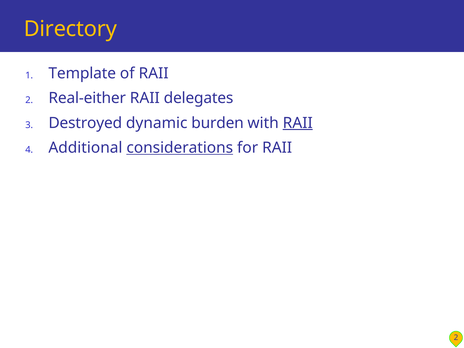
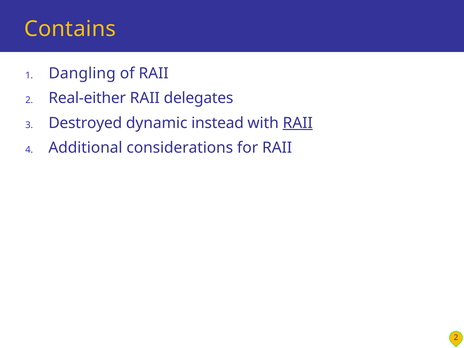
Directory: Directory -> Contains (70, 29)
Template: Template -> Dangling (82, 73)
burden: burden -> instead (218, 123)
considerations underline: present -> none (180, 148)
